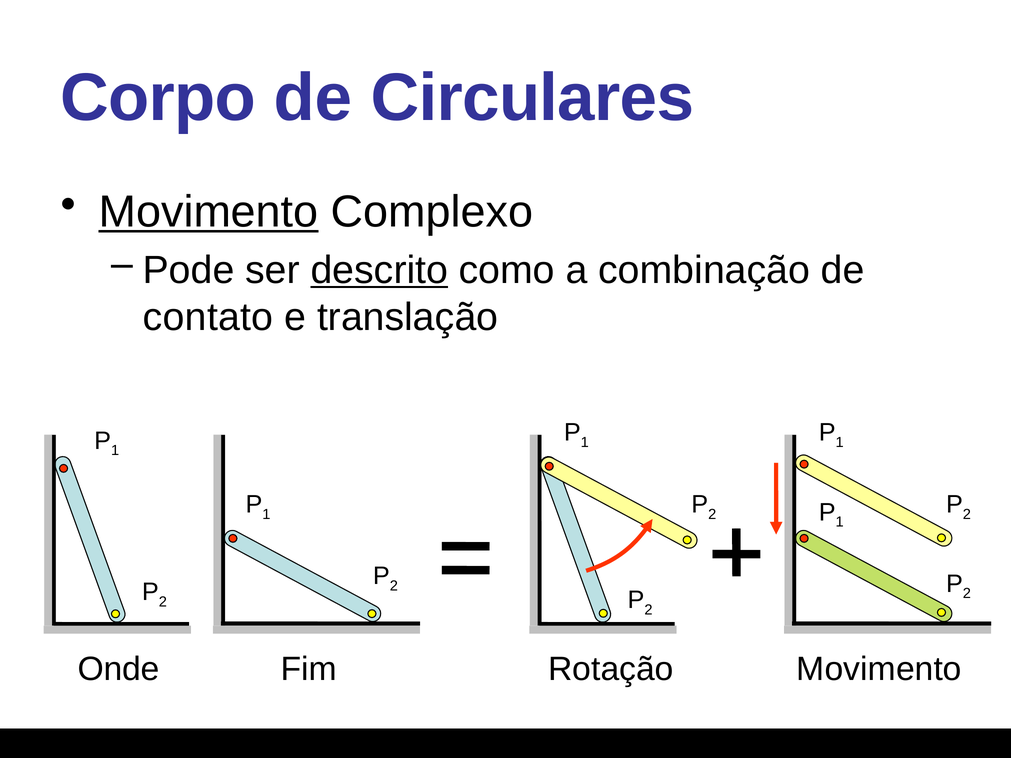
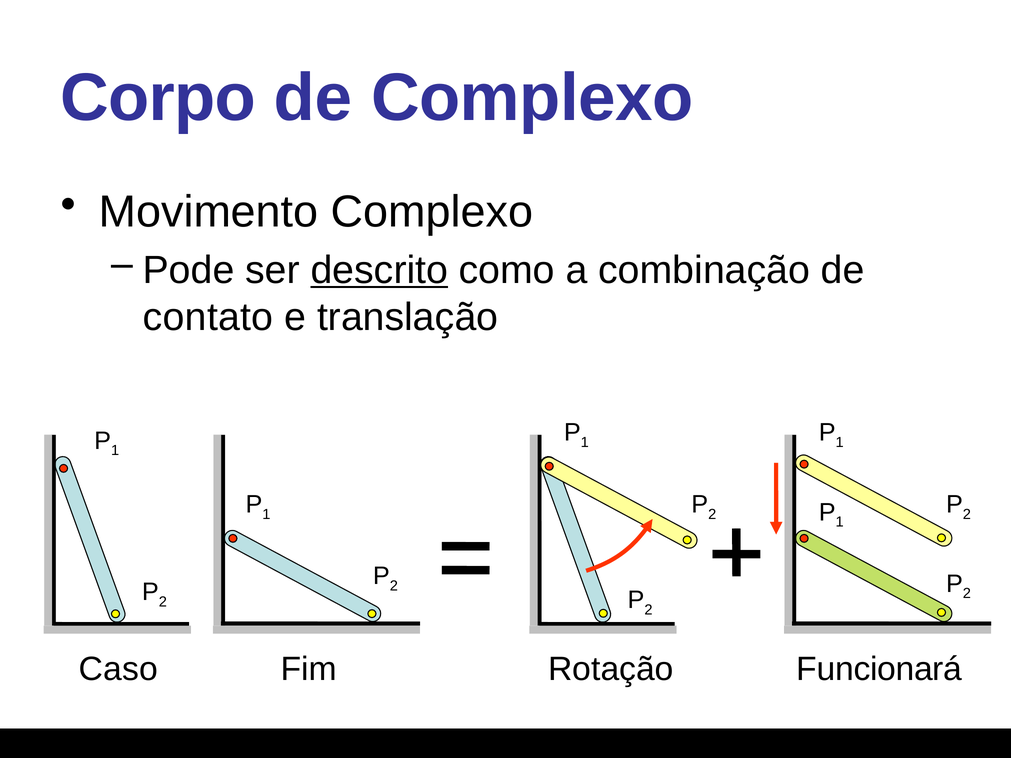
de Circulares: Circulares -> Complexo (532, 98)
Movimento underline: present -> none (209, 212)
Onde: Onde -> Caso (118, 669)
Rotação Movimento: Movimento -> Funcionará (879, 669)
